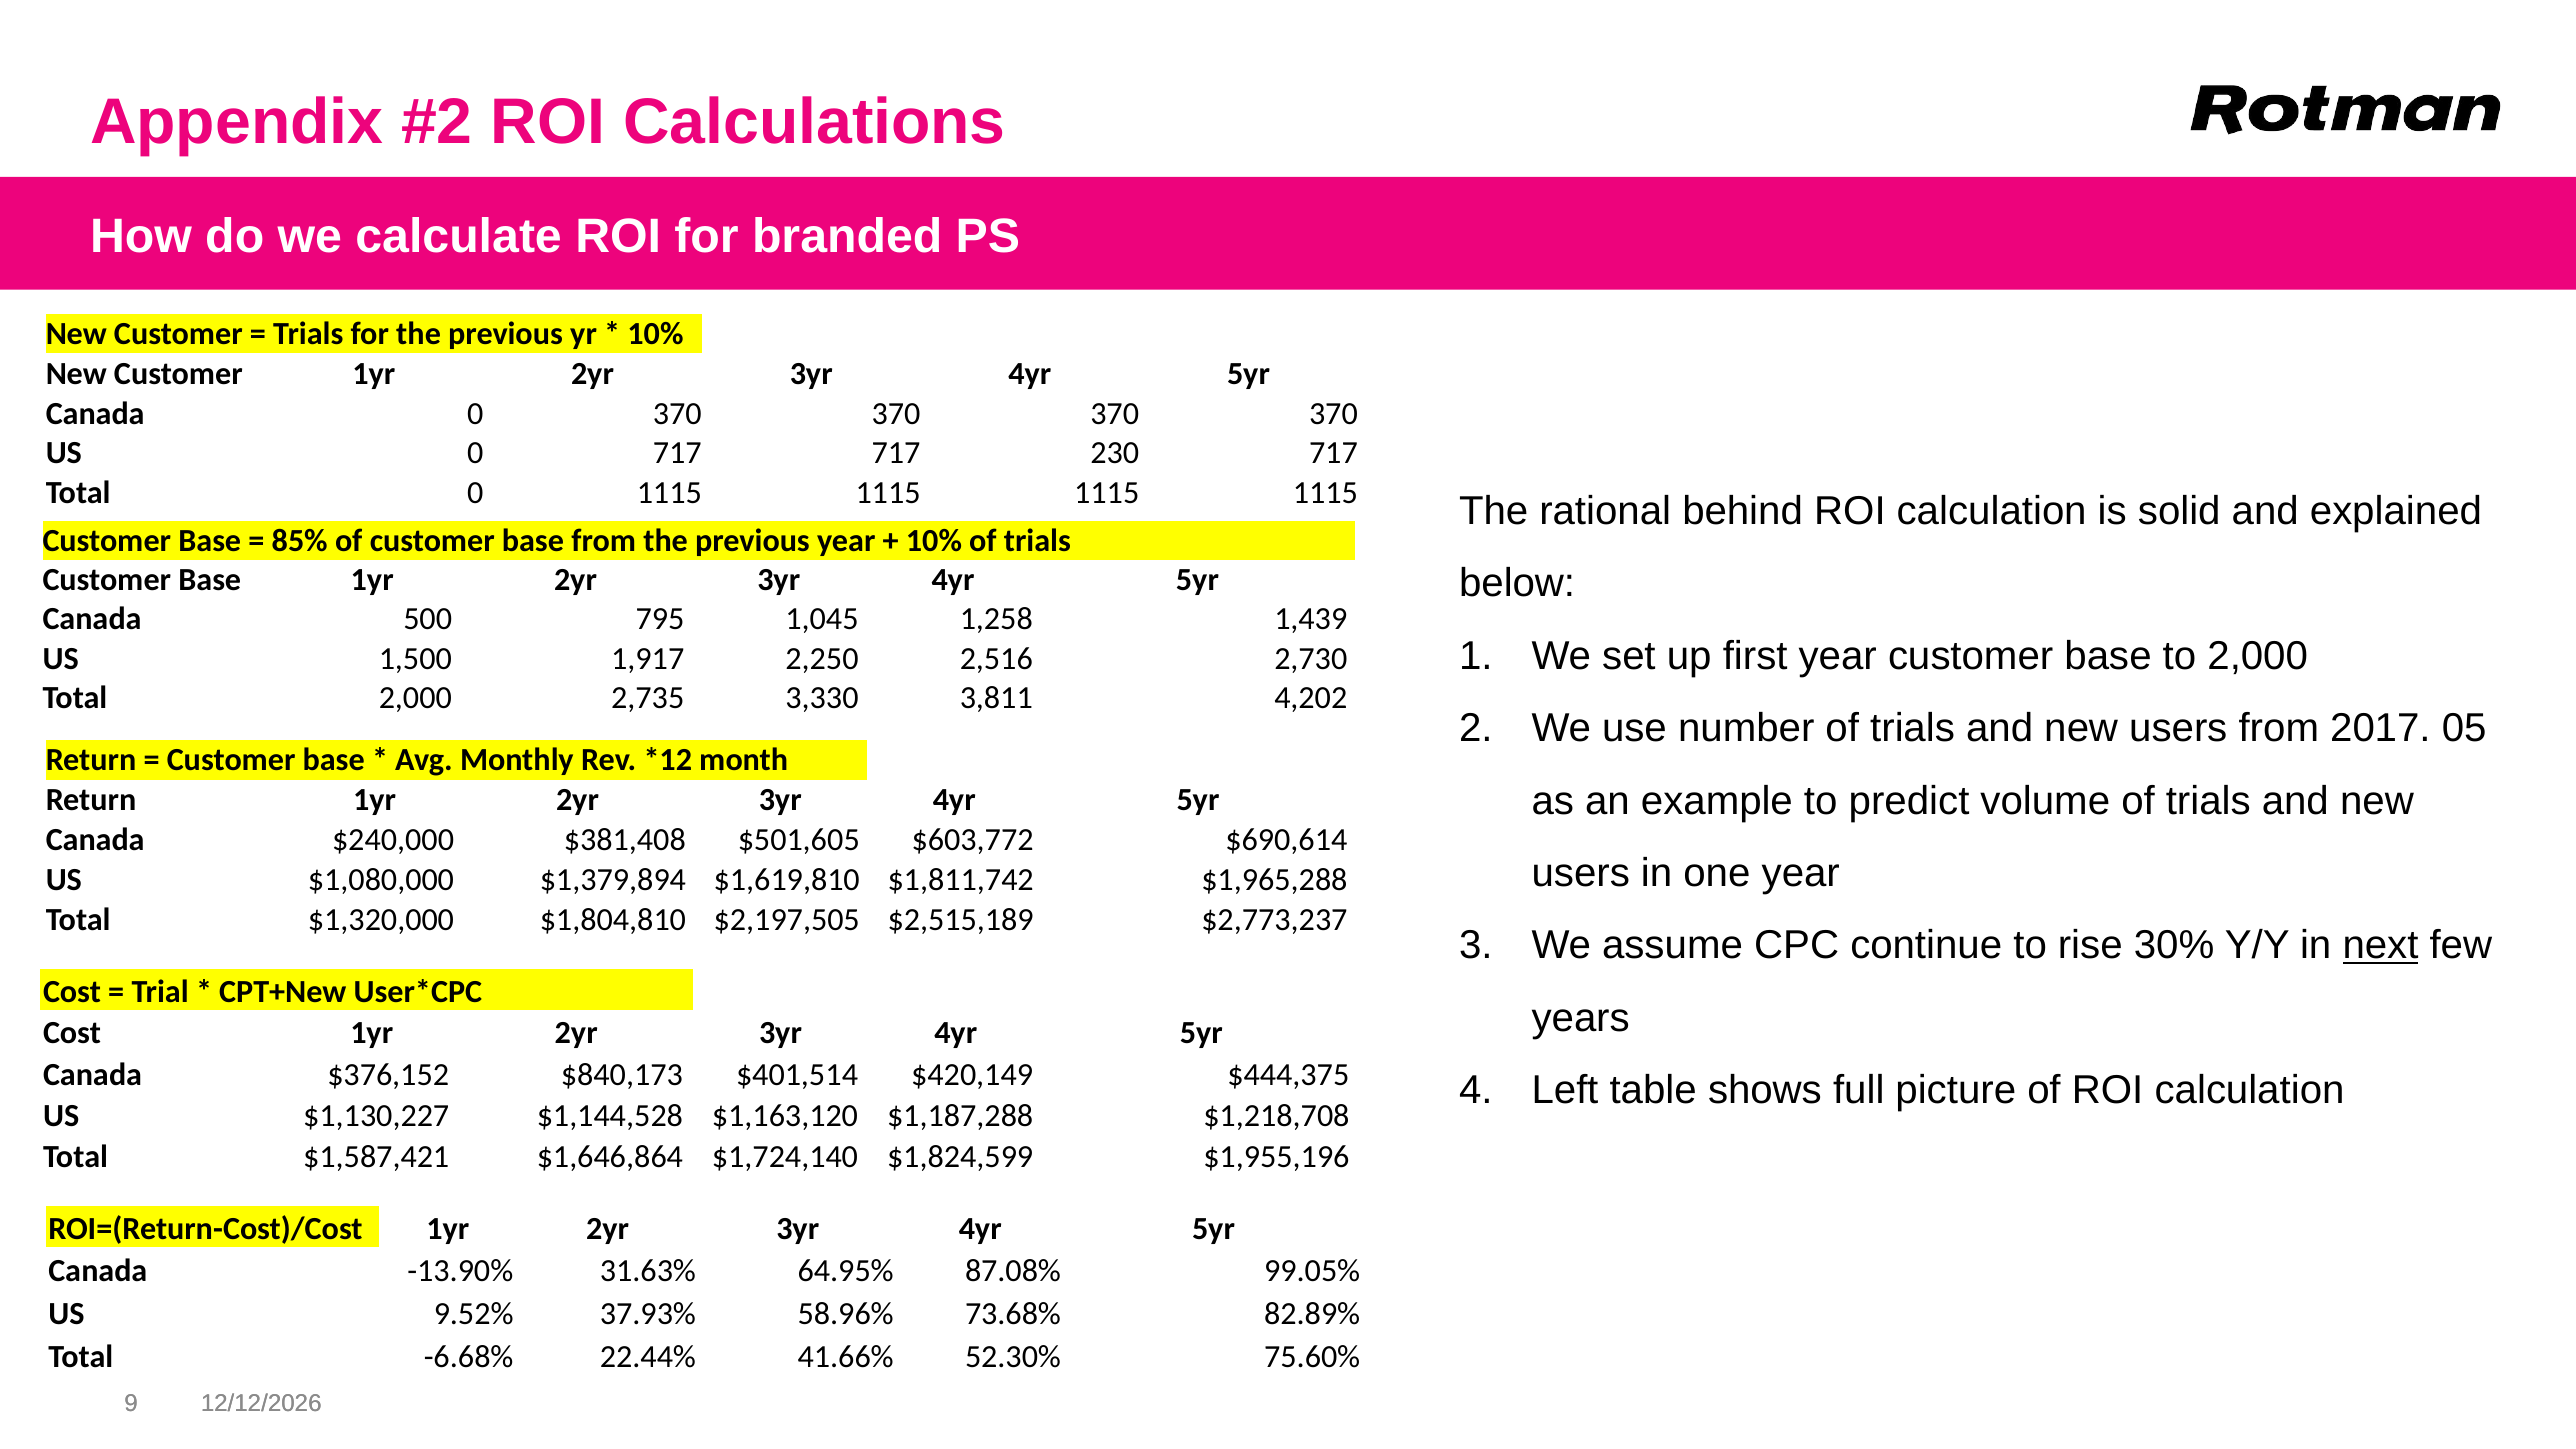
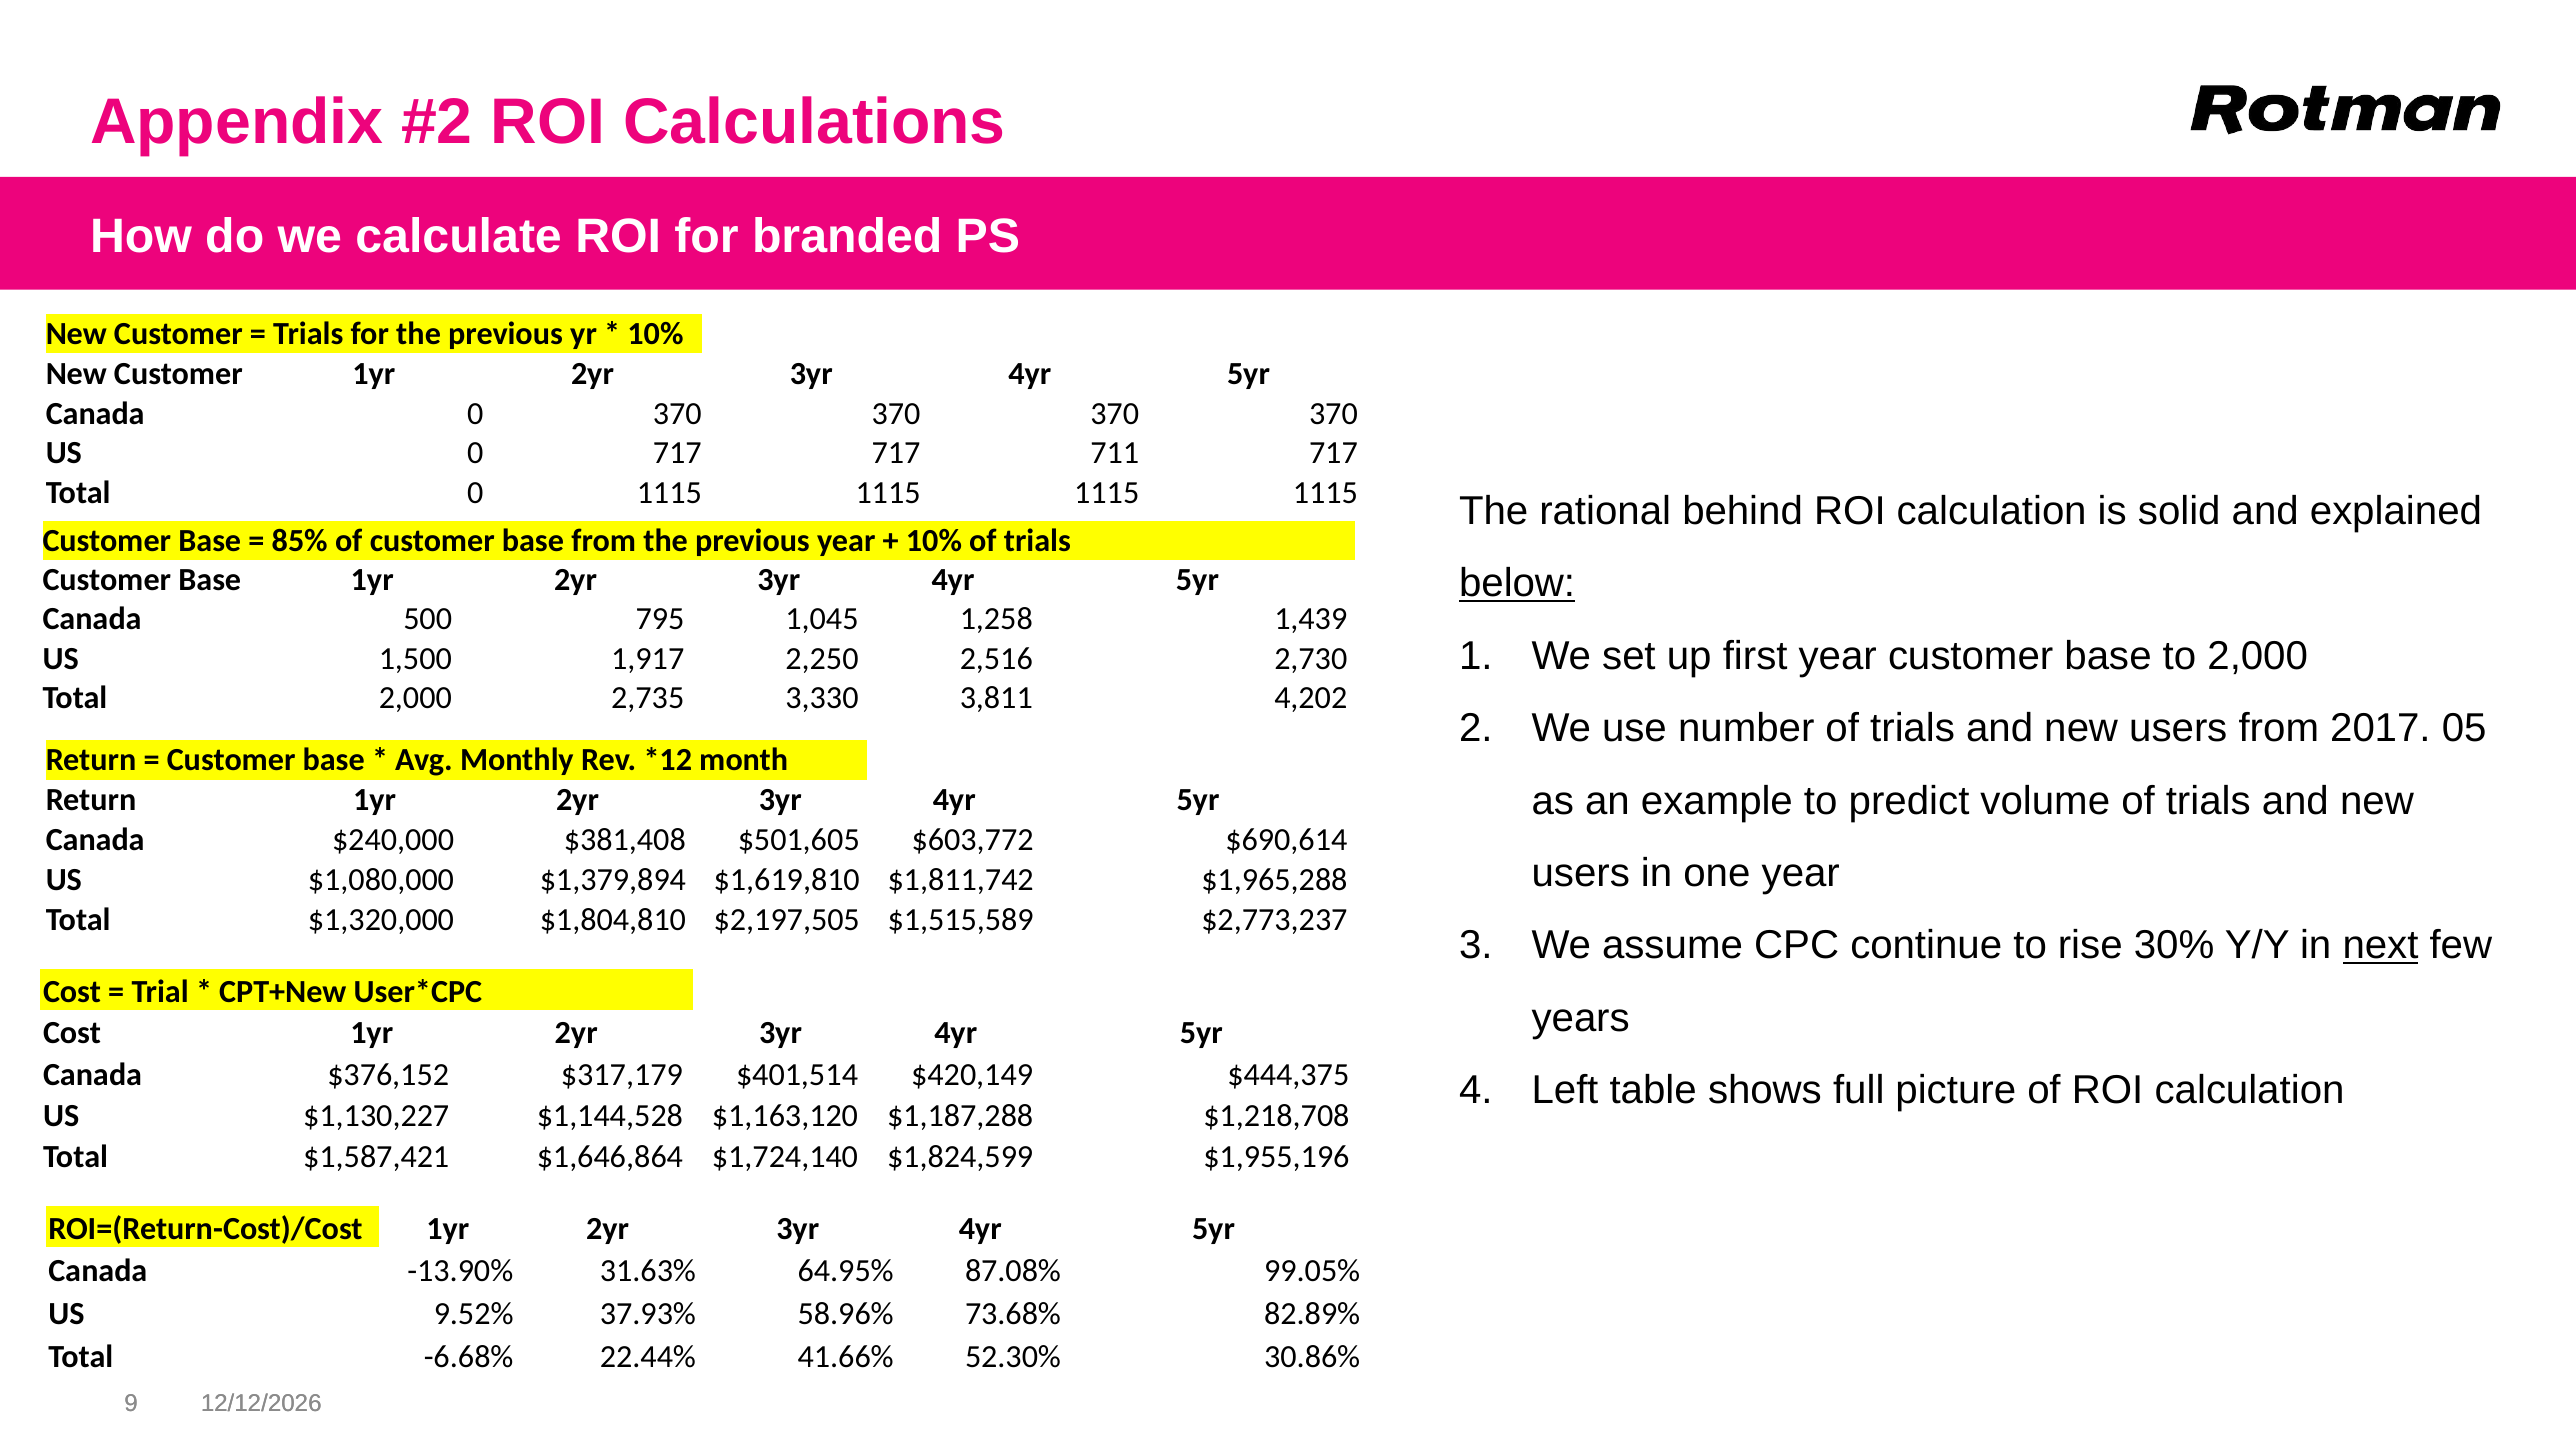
230: 230 -> 711 (1115, 453)
below underline: none -> present (1517, 584)
$2,515,189: $2,515,189 -> $1,515,589 (961, 919)
$840,173: $840,173 -> $317,179 (622, 1074)
75.60%: 75.60% -> 30.86% (1312, 1357)
